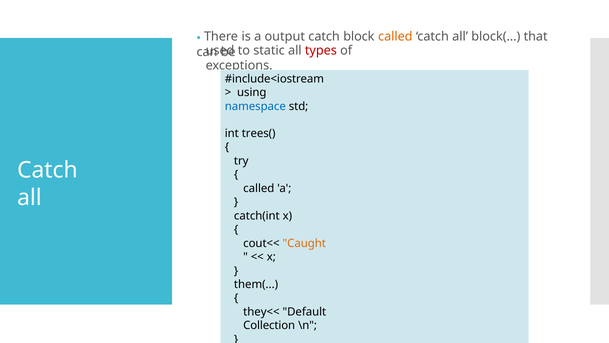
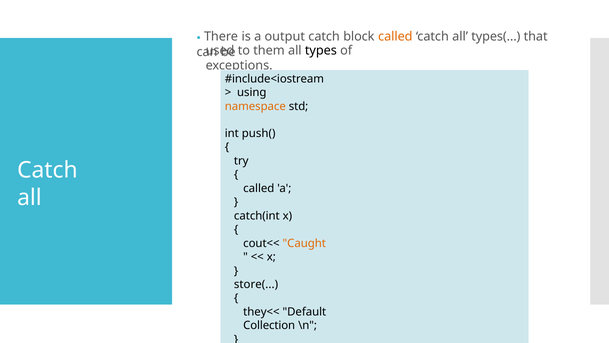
block(…: block(… -> types(… (496, 37)
static: static -> them (269, 50)
types colour: red -> black (321, 50)
namespace colour: blue -> orange (255, 106)
trees(: trees( -> push( (259, 133)
them(: them( -> store( (256, 284)
